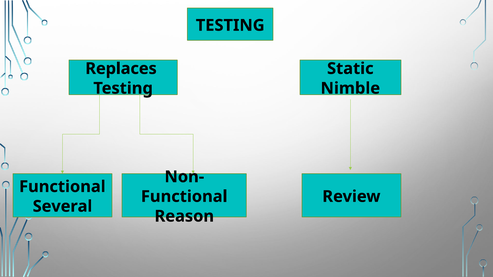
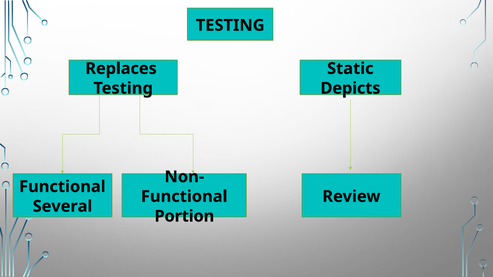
Nimble: Nimble -> Depicts (350, 88)
Reason: Reason -> Portion (184, 216)
